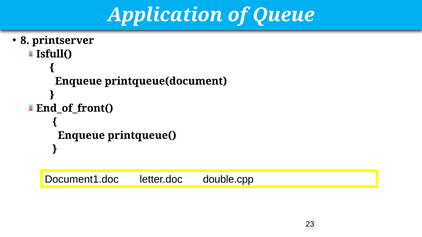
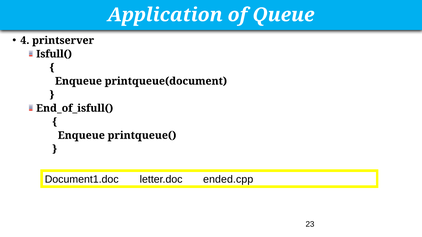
8: 8 -> 4 (25, 41)
End_of_front(: End_of_front( -> End_of_isfull( (75, 108)
double.cpp: double.cpp -> ended.cpp (228, 180)
